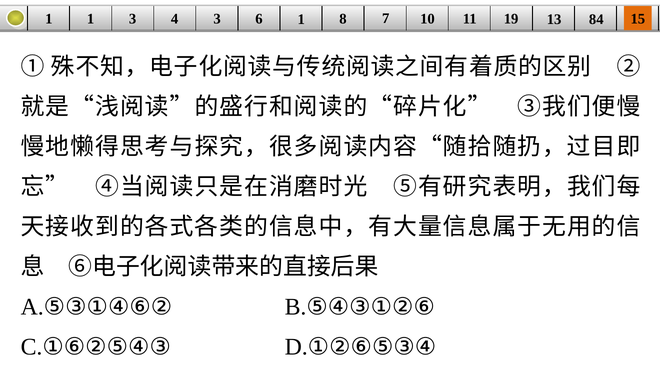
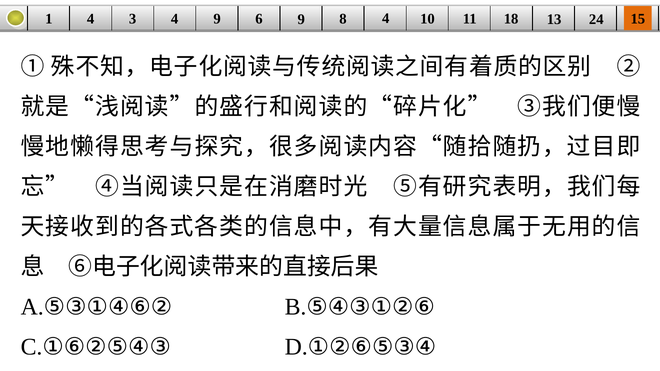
1 1: 1 -> 4 (91, 19)
4 3: 3 -> 9 (217, 19)
6 1: 1 -> 9 (301, 19)
8 7: 7 -> 4 (386, 19)
19: 19 -> 18 (511, 19)
84: 84 -> 24 (596, 20)
